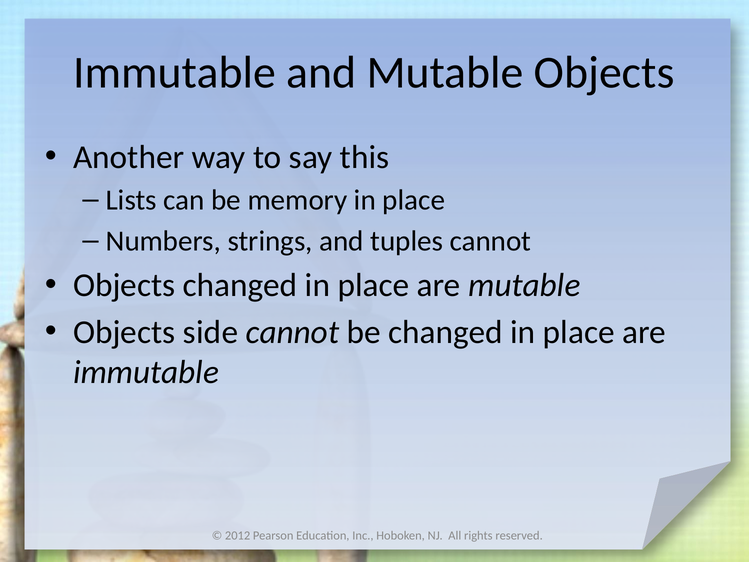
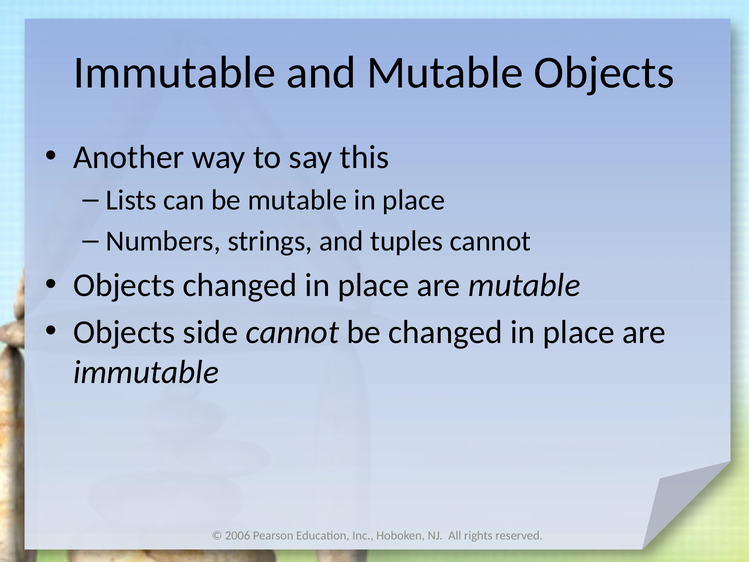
be memory: memory -> mutable (297, 200)
2012: 2012 -> 2006 (238, 535)
